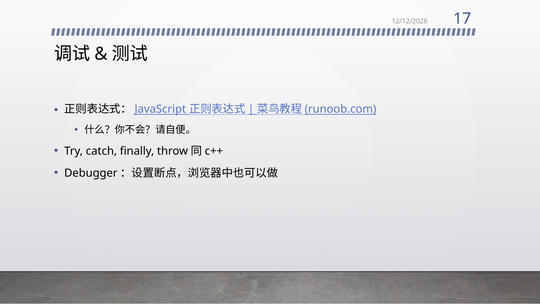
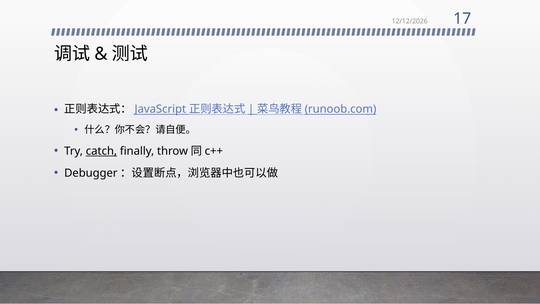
catch underline: none -> present (101, 151)
